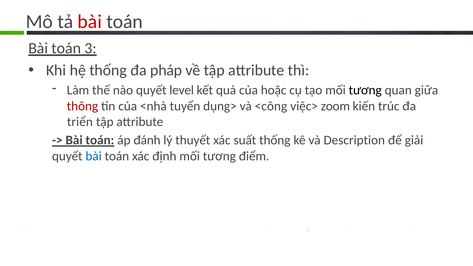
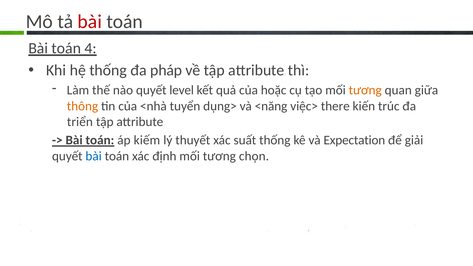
3: 3 -> 4 (91, 48)
tương colour: black -> orange (365, 90)
thông colour: red -> orange (82, 106)
<công: <công -> <năng (271, 106)
zoom: zoom -> there (335, 106)
đánh: đánh -> kiếm (147, 140)
Description: Description -> Expectation (354, 140)
điểm: điểm -> chọn (254, 156)
